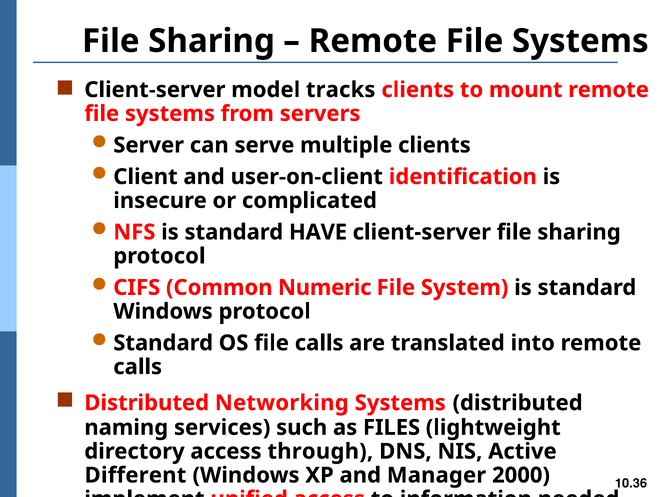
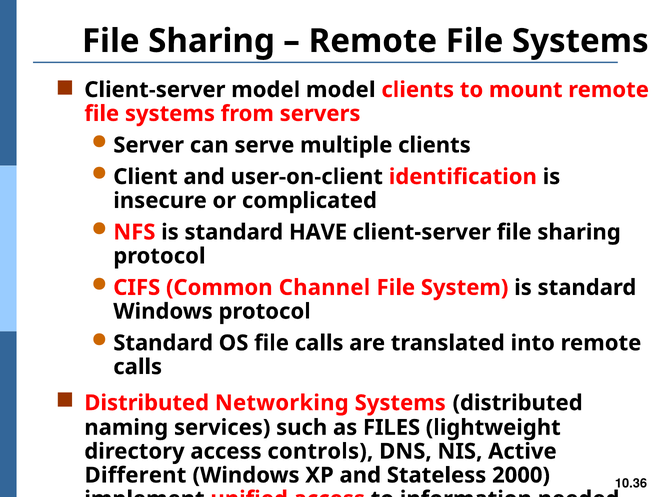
model tracks: tracks -> model (341, 90)
Numeric: Numeric -> Channel (325, 287)
through: through -> controls (320, 451)
Manager: Manager -> Stateless (437, 475)
